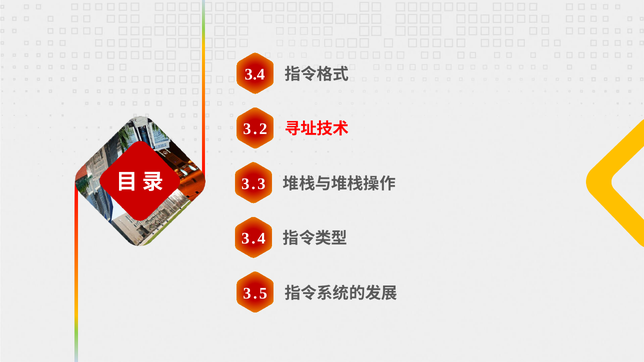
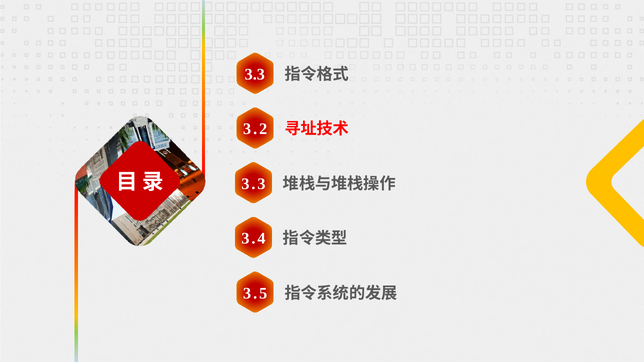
3.4: 3.4 -> 3.3 (255, 74)
